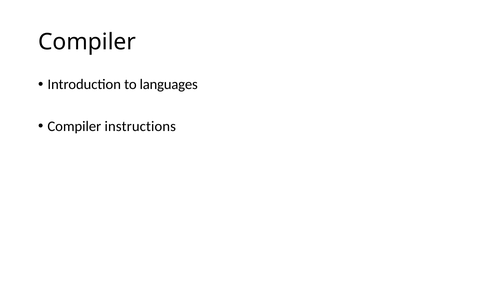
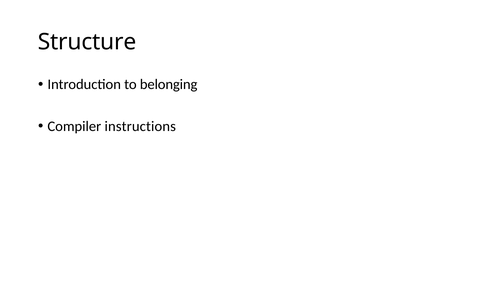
Compiler: Compiler -> Structure (87, 42)
languages: languages -> belonging (169, 85)
